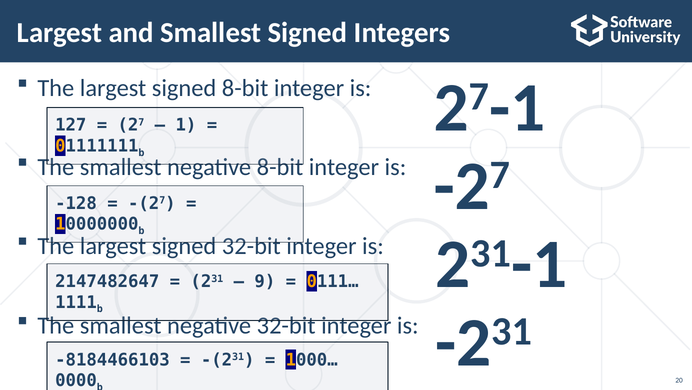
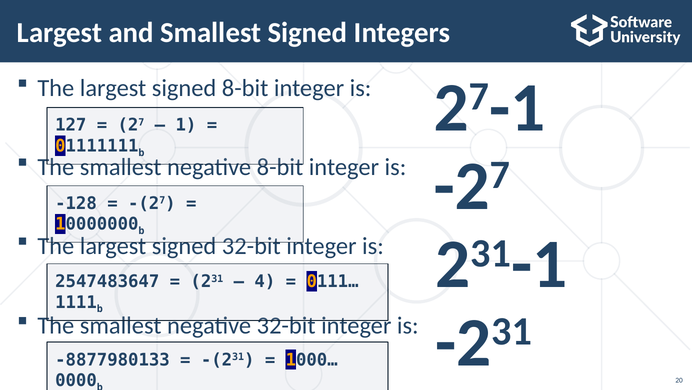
2147482647: 2147482647 -> 2547483647 (107, 281)
9: 9 -> 4 (265, 281)
-8184466103: -8184466103 -> -8877980133 (112, 359)
